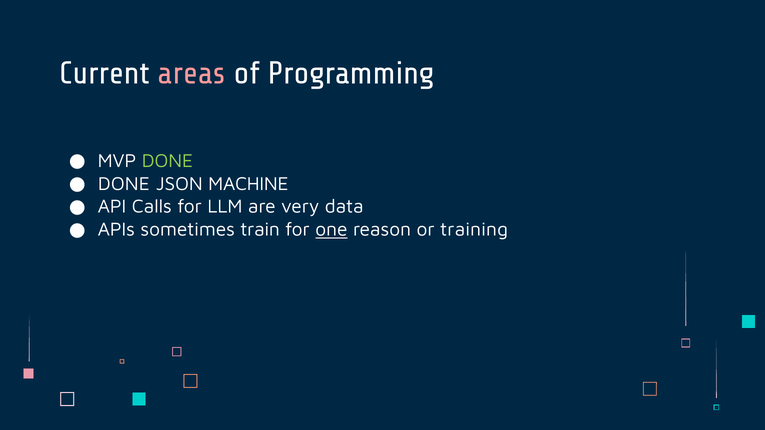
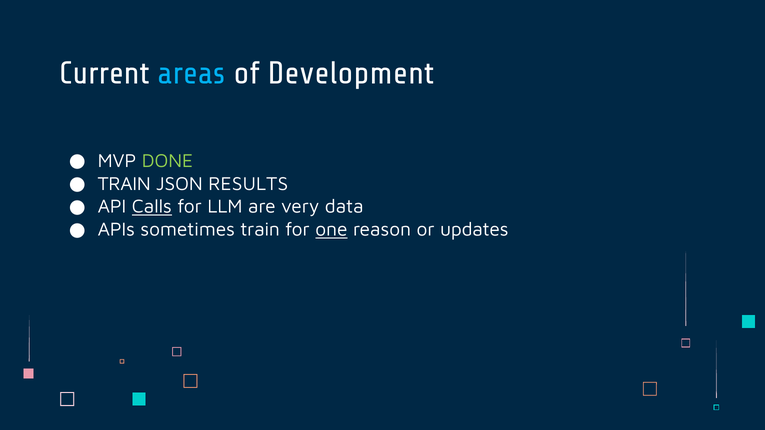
areas colour: pink -> light blue (192, 73)
Programming: Programming -> Development (351, 73)
DONE: DONE -> TRAIN (124, 184)
MACHINE: MACHINE -> RESULTS (248, 184)
Calls underline: none -> present (152, 207)
training: training -> updates (474, 230)
